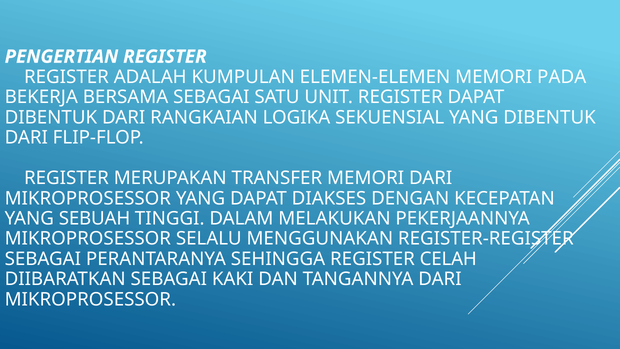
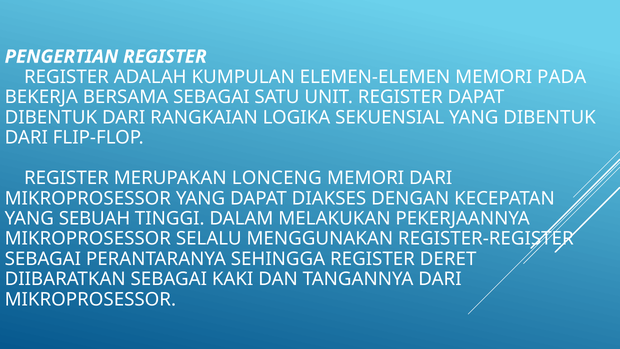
TRANSFER: TRANSFER -> LONCENG (277, 178)
CELAH: CELAH -> DERET (448, 259)
